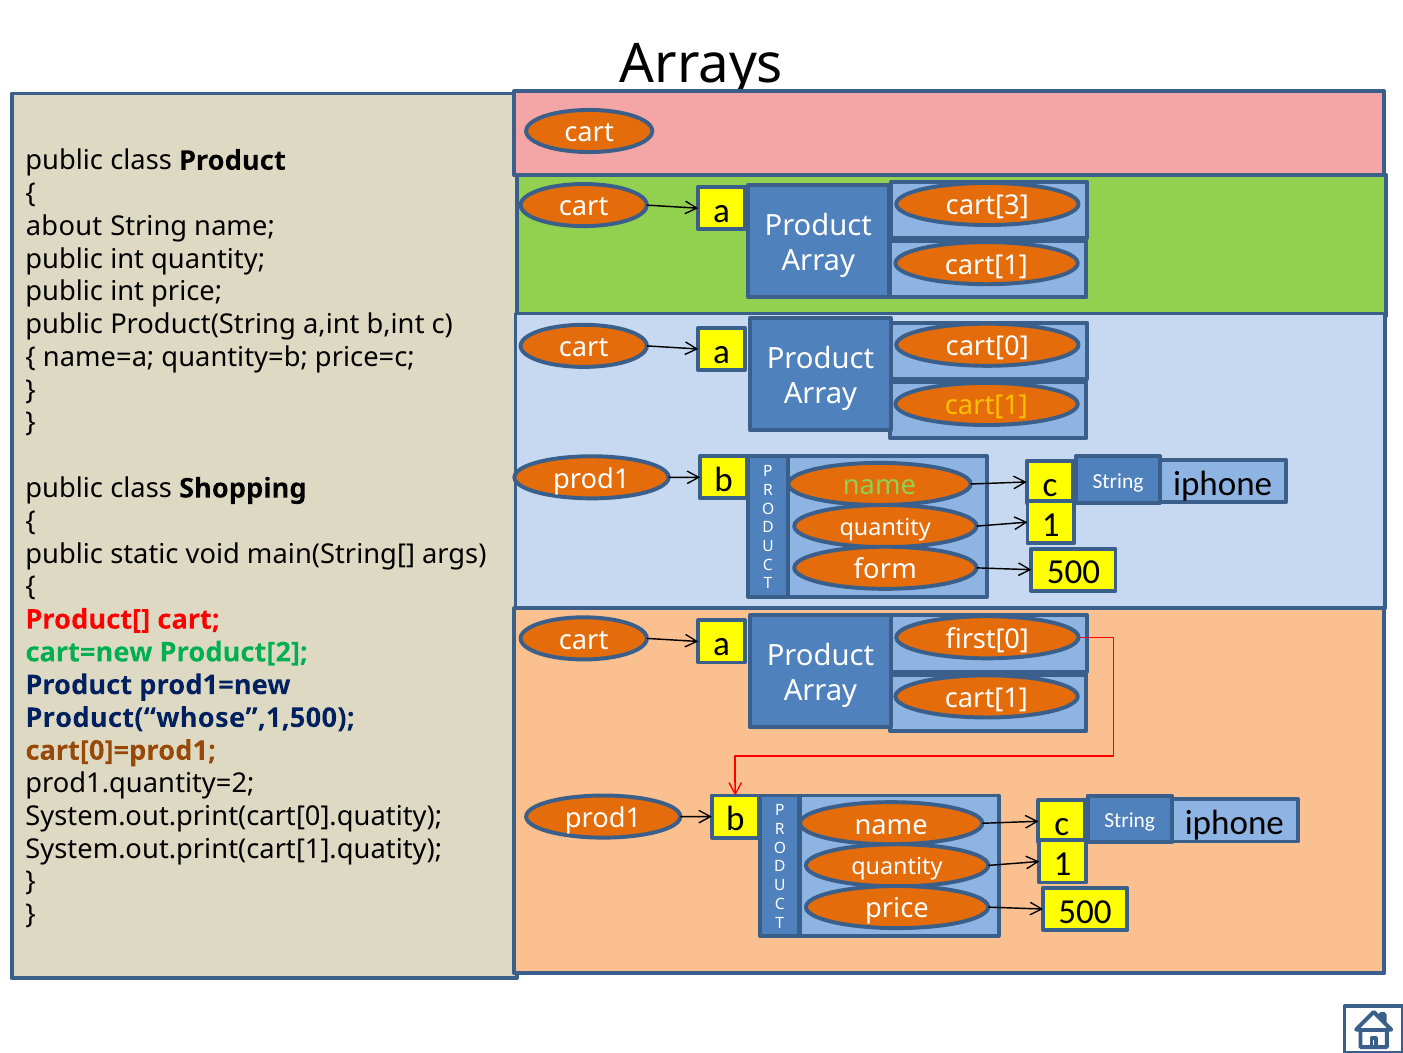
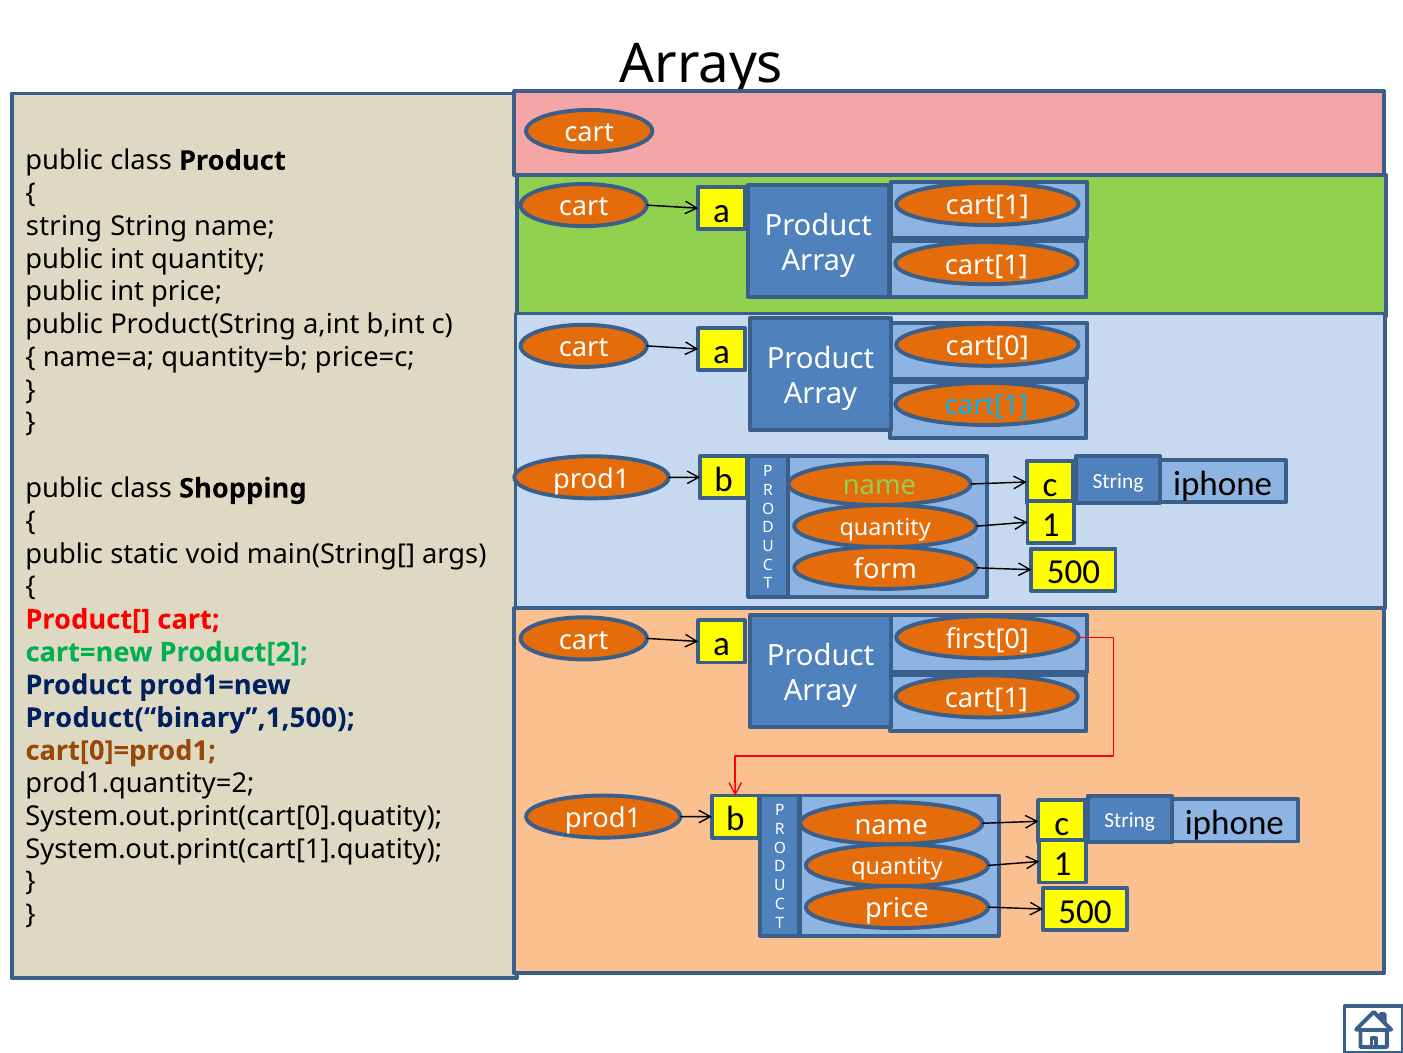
a cart[3: cart[3 -> cart[1 (987, 206)
about: about -> string (64, 226)
cart[1 colour: yellow -> light blue (986, 406)
Product(“whose”,1,500: Product(“whose”,1,500 -> Product(“binary”,1,500 (190, 717)
